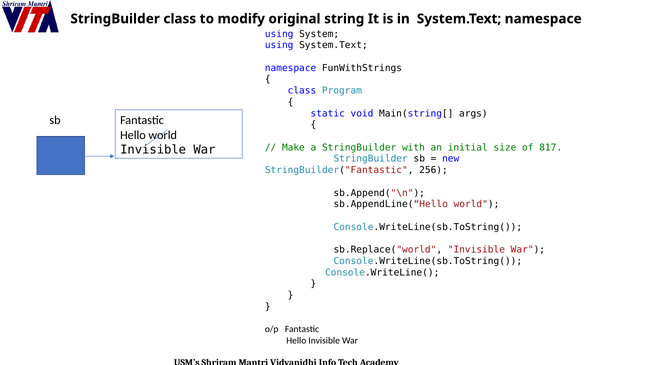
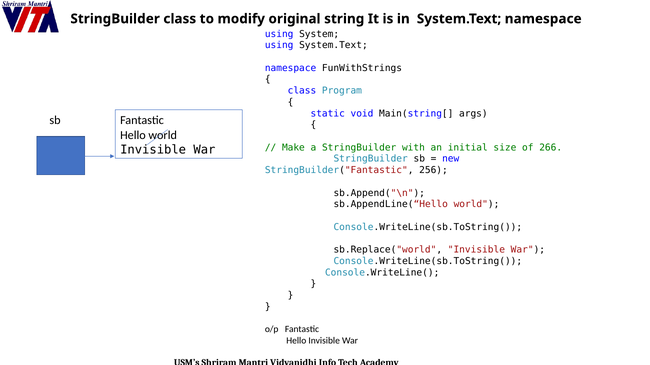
817: 817 -> 266 (551, 148)
